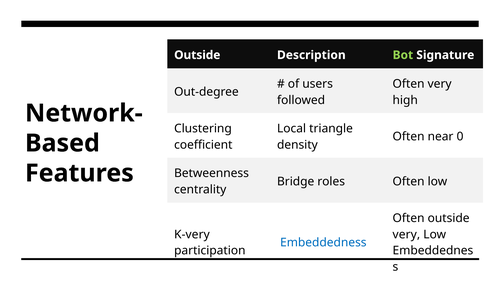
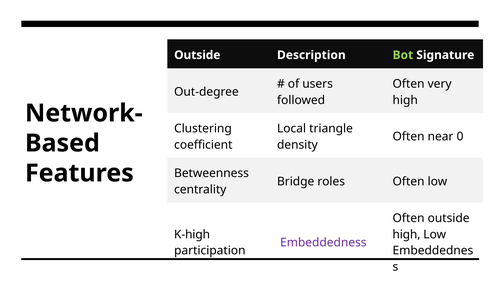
K-very: K-very -> K-high (192, 235)
very: very -> high (406, 235)
Embeddedness colour: blue -> purple (323, 243)
